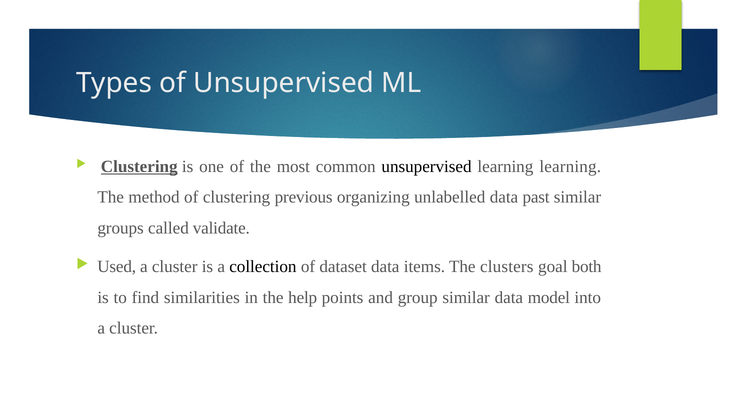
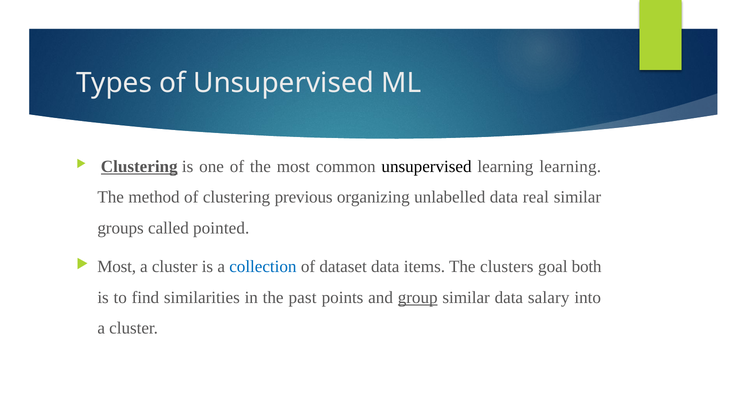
past: past -> real (536, 197)
validate: validate -> pointed (221, 228)
Used: Used -> Most (117, 267)
collection colour: black -> blue (263, 267)
help: help -> past (303, 298)
group underline: none -> present (418, 298)
model: model -> salary (549, 298)
